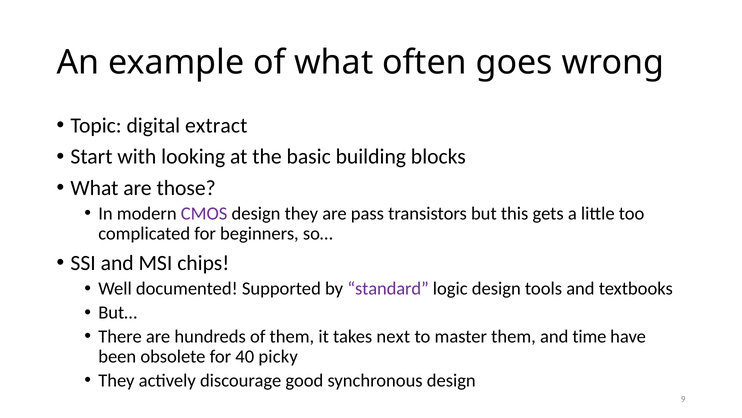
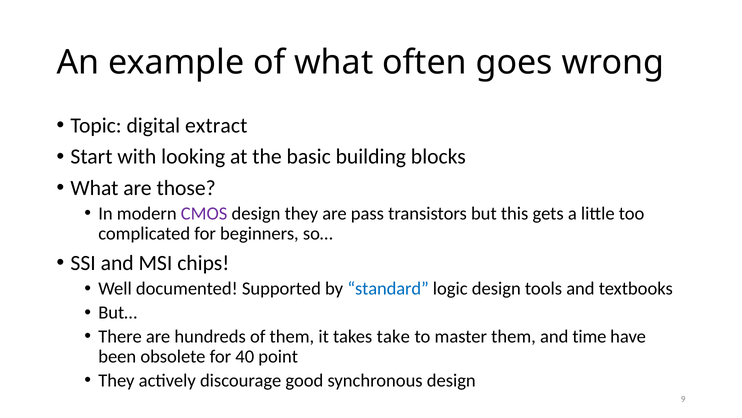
standard colour: purple -> blue (388, 288)
next: next -> take (393, 336)
picky: picky -> point (278, 356)
